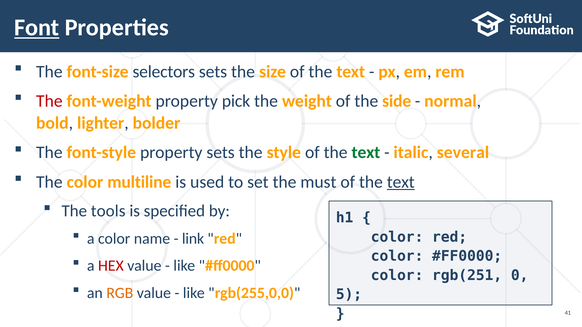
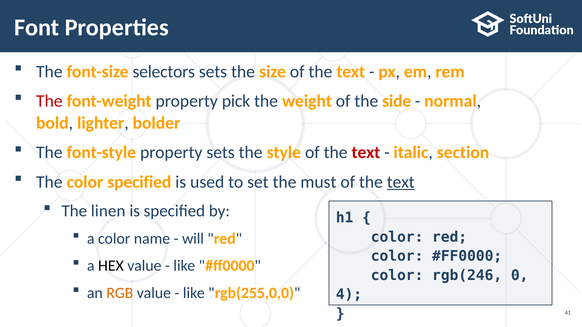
Font underline: present -> none (37, 28)
text colour: green -> red (366, 153)
several: several -> section (463, 153)
color multiline: multiline -> specified (139, 182)
tools: tools -> linen (108, 211)
link: link -> will (193, 239)
HEX colour: red -> black (111, 266)
rgb(251: rgb(251 -> rgb(246 (467, 276)
5: 5 -> 4 (349, 295)
